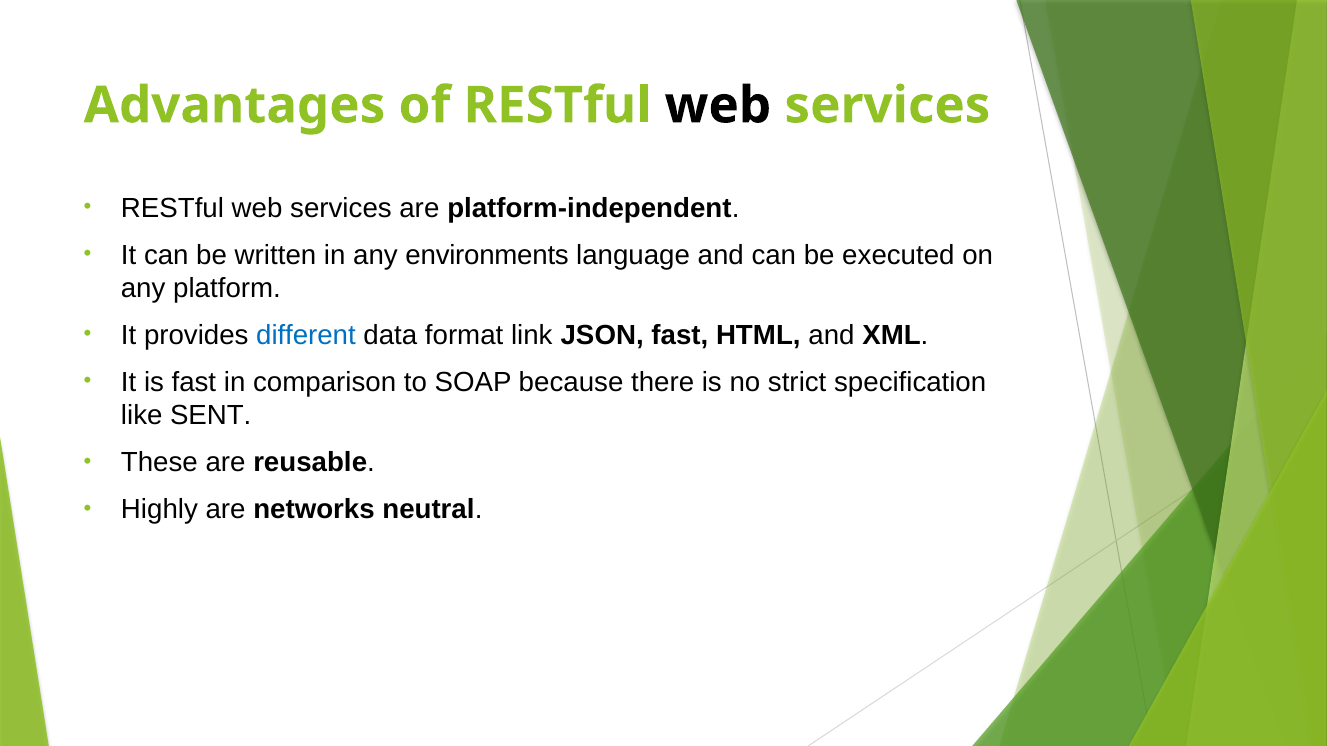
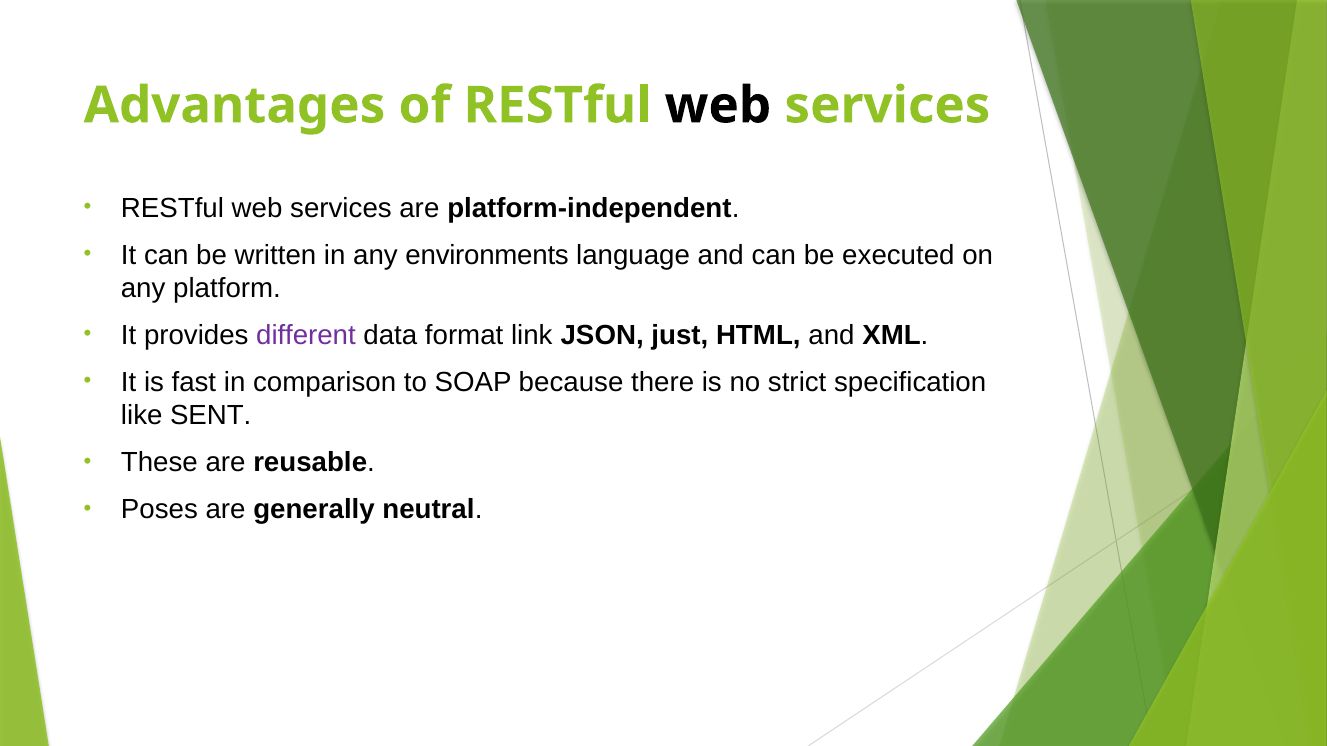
different colour: blue -> purple (306, 335)
JSON fast: fast -> just (680, 335)
Highly: Highly -> Poses (159, 510)
networks: networks -> generally (314, 510)
